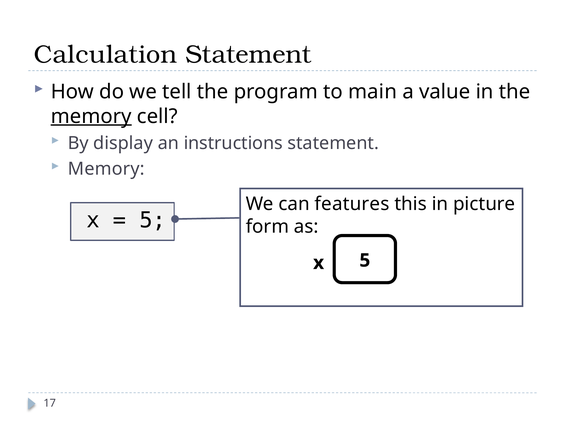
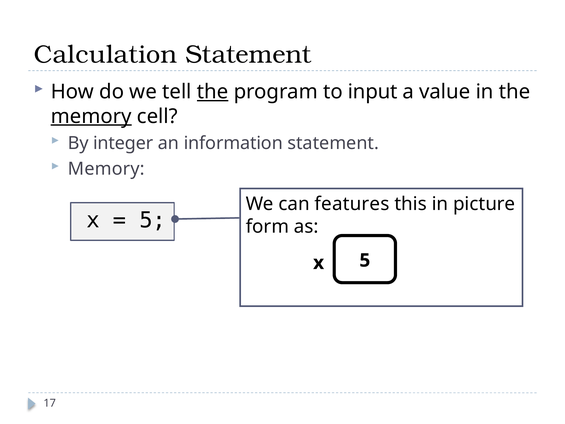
the underline: none -> present (213, 92)
main: main -> input (373, 92)
display: display -> integer (123, 143)
instructions: instructions -> information (233, 143)
